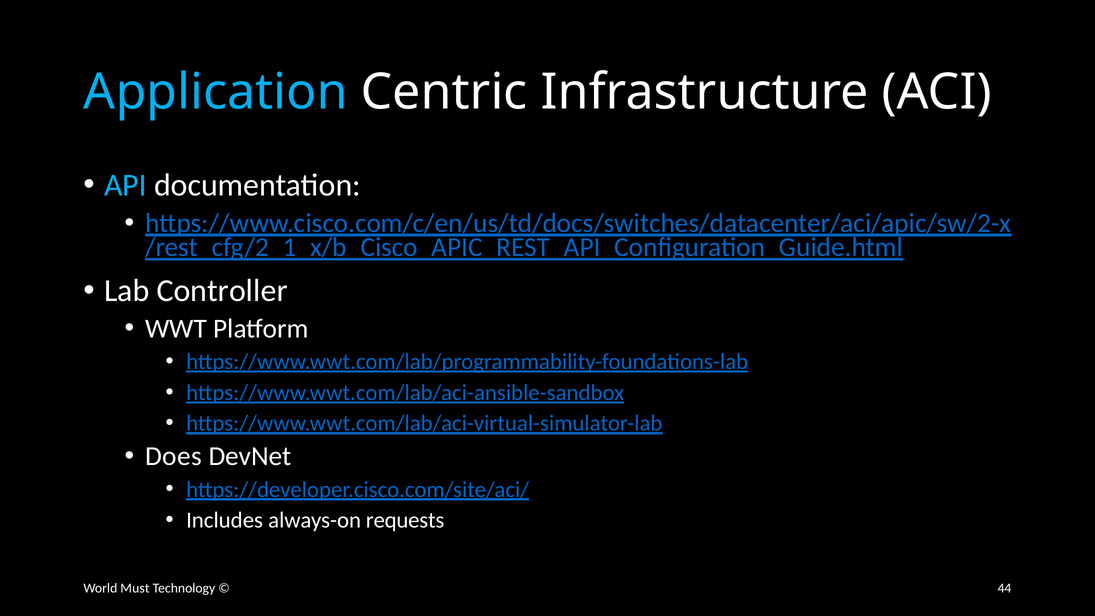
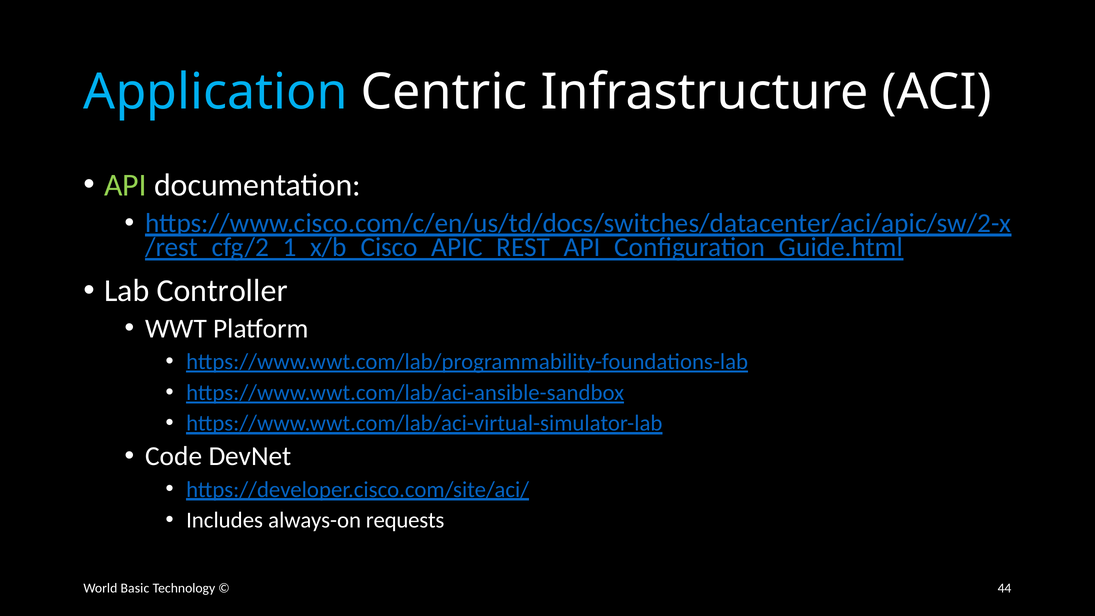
API colour: light blue -> light green (125, 185)
Does: Does -> Code (174, 456)
Must: Must -> Basic (135, 588)
